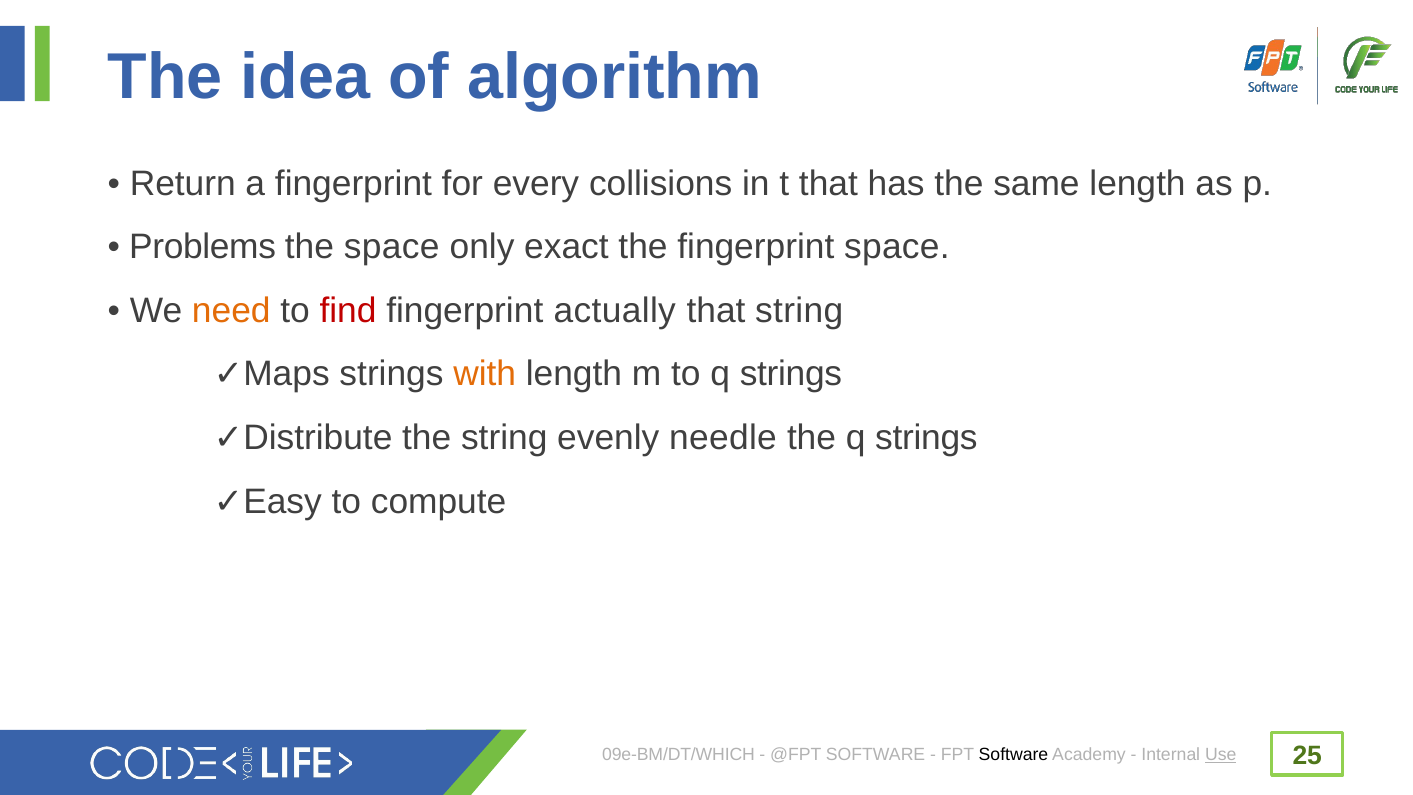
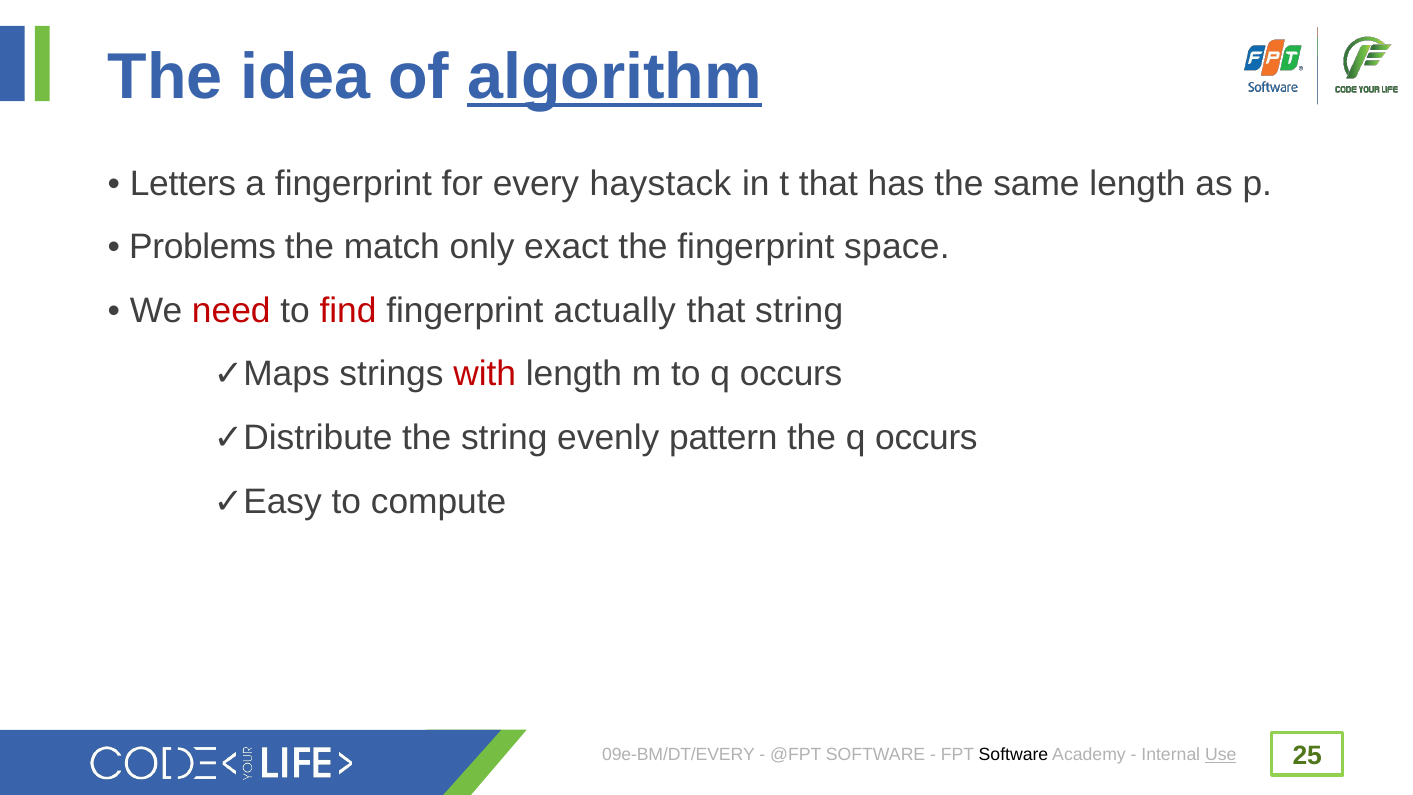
algorithm underline: none -> present (614, 77)
Return: Return -> Letters (183, 183)
collisions: collisions -> haystack (660, 183)
the space: space -> match (392, 247)
need colour: orange -> red (231, 311)
with colour: orange -> red (485, 374)
to q strings: strings -> occurs (791, 374)
needle: needle -> pattern (723, 438)
the q strings: strings -> occurs (926, 438)
09e-BM/DT/WHICH: 09e-BM/DT/WHICH -> 09e-BM/DT/EVERY (679, 755)
